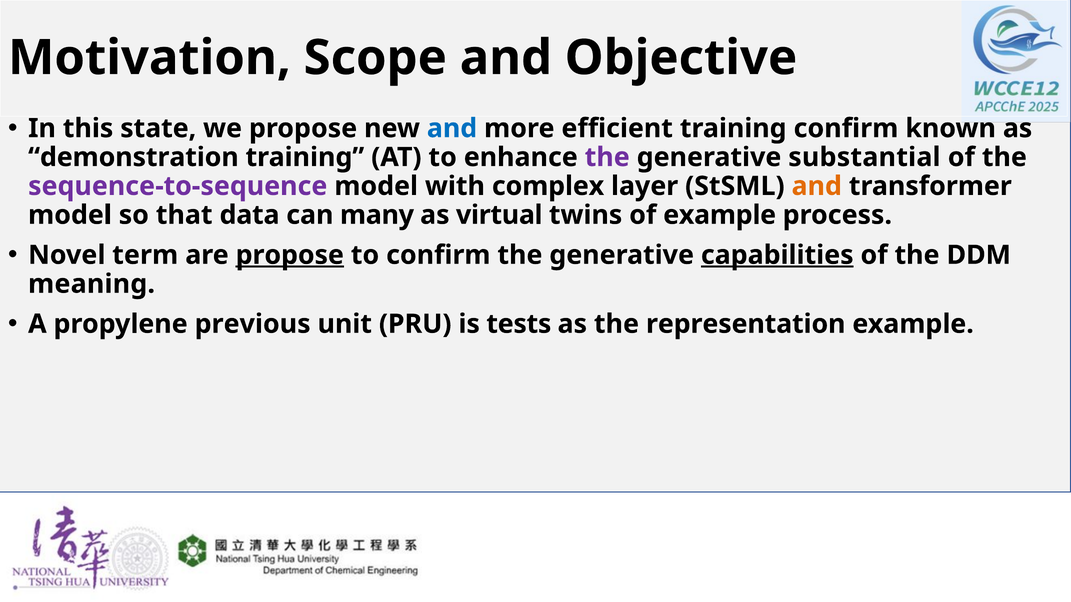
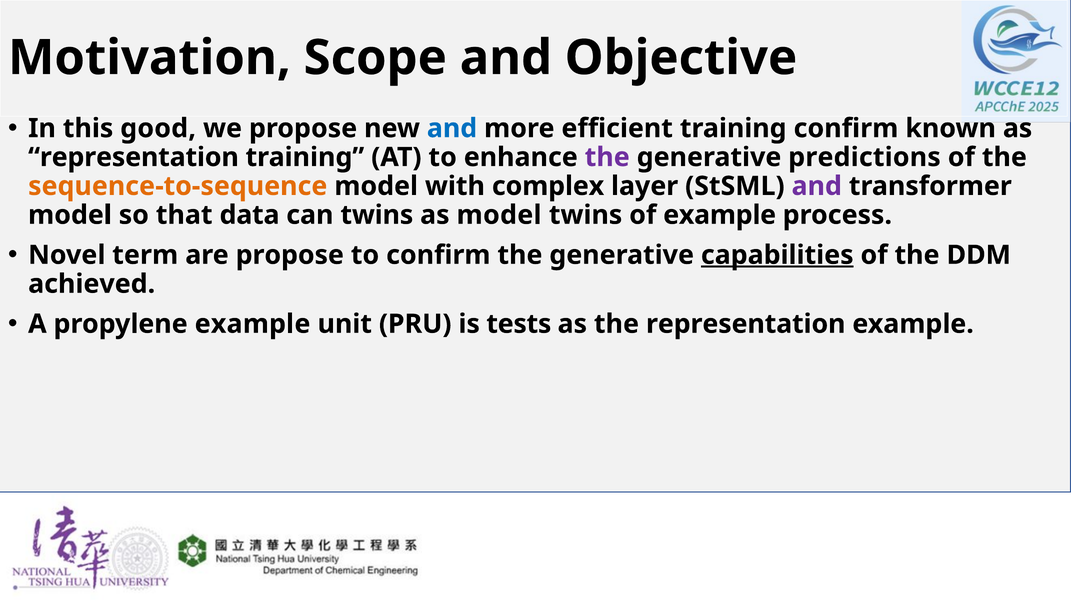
state: state -> good (158, 128)
demonstration: demonstration -> representation (133, 157)
substantial: substantial -> predictions (864, 157)
sequence-to-sequence colour: purple -> orange (178, 186)
and colour: orange -> purple (817, 186)
can many: many -> twins (377, 215)
as virtual: virtual -> model (499, 215)
propose underline: present -> none (290, 255)
meaning: meaning -> achieved (92, 284)
propylene previous: previous -> example (253, 324)
